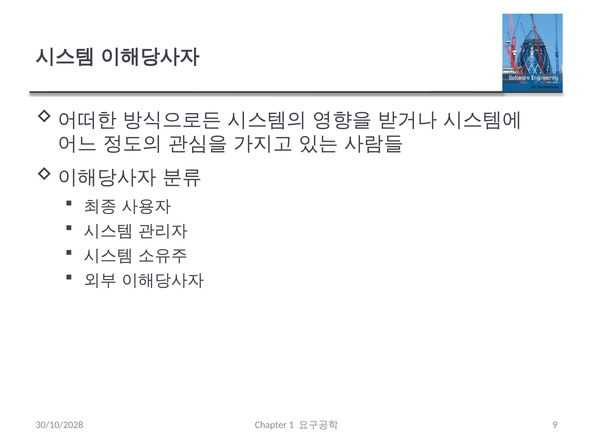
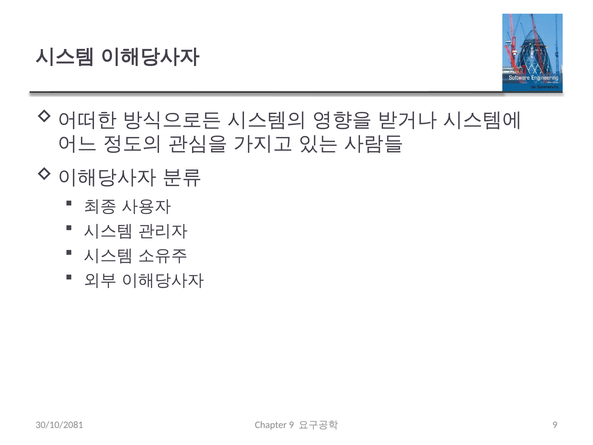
30/10/2028: 30/10/2028 -> 30/10/2081 (59, 425)
Chapter 1: 1 -> 9 (291, 425)
